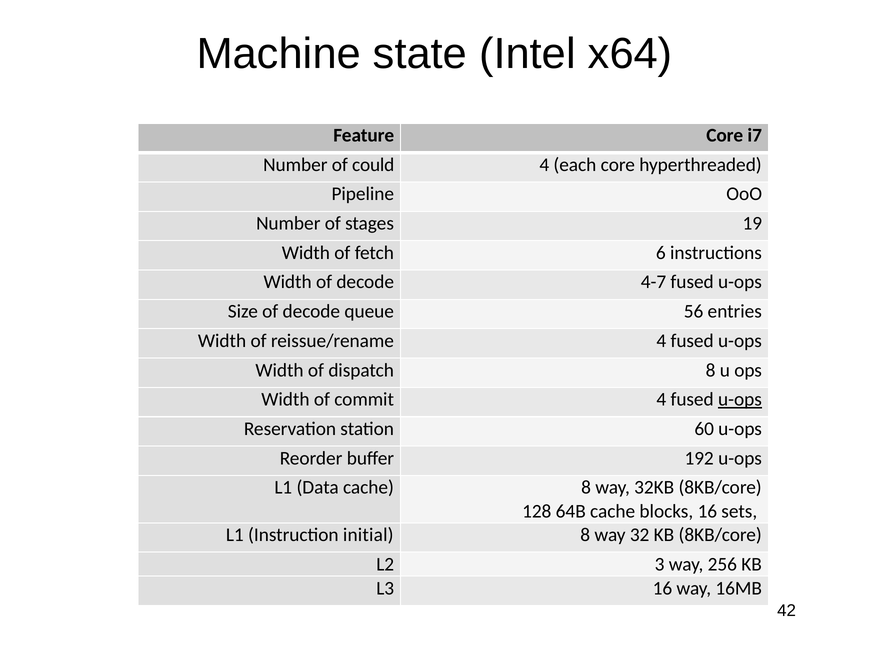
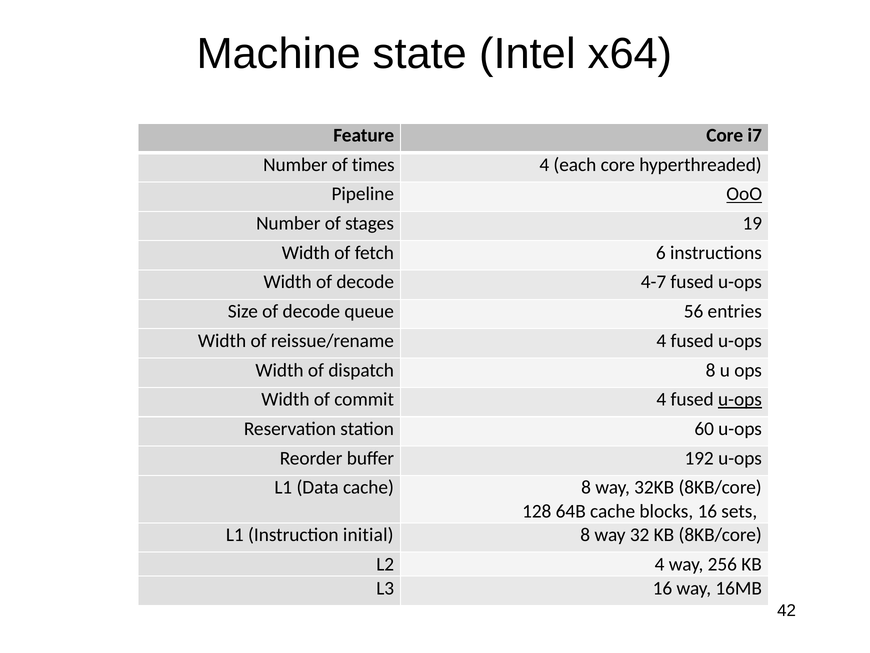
could: could -> times (373, 165)
OoO underline: none -> present (744, 194)
L2 3: 3 -> 4 (660, 564)
